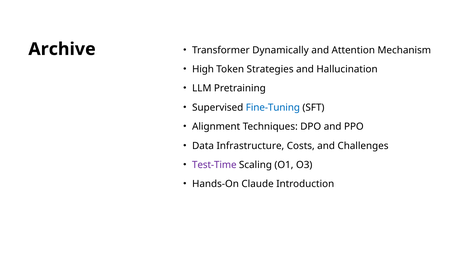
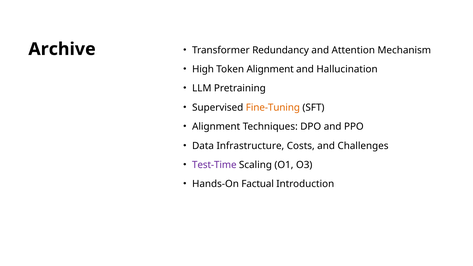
Dynamically: Dynamically -> Redundancy (281, 50)
Token Strategies: Strategies -> Alignment (270, 69)
Fine-Tuning colour: blue -> orange (273, 108)
Claude: Claude -> Factual (258, 184)
